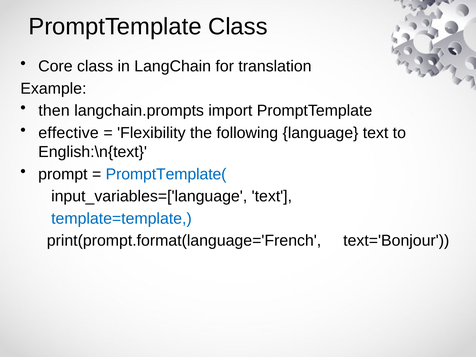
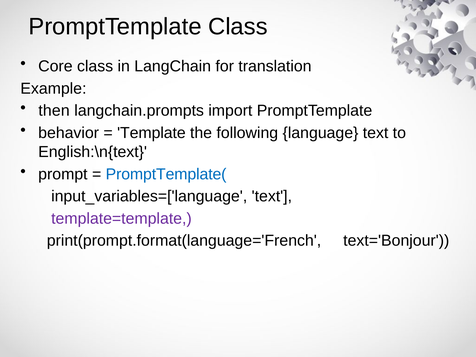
effective: effective -> behavior (69, 133)
Flexibility: Flexibility -> Template (151, 133)
template=template colour: blue -> purple (121, 219)
